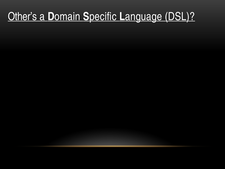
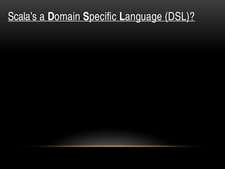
Other’s: Other’s -> Scala’s (22, 17)
